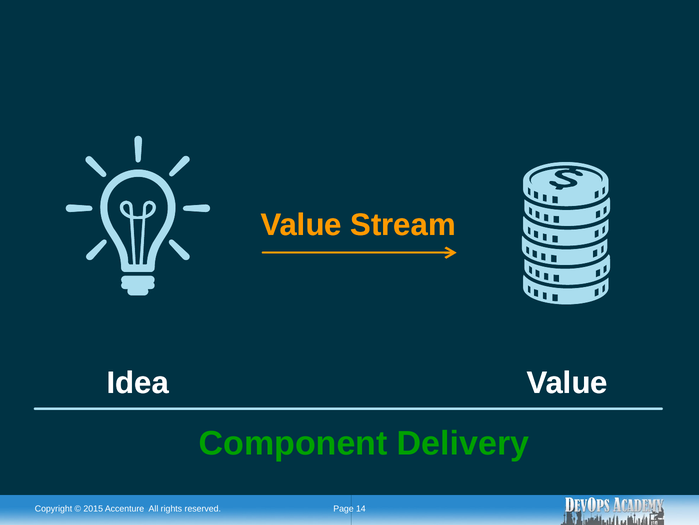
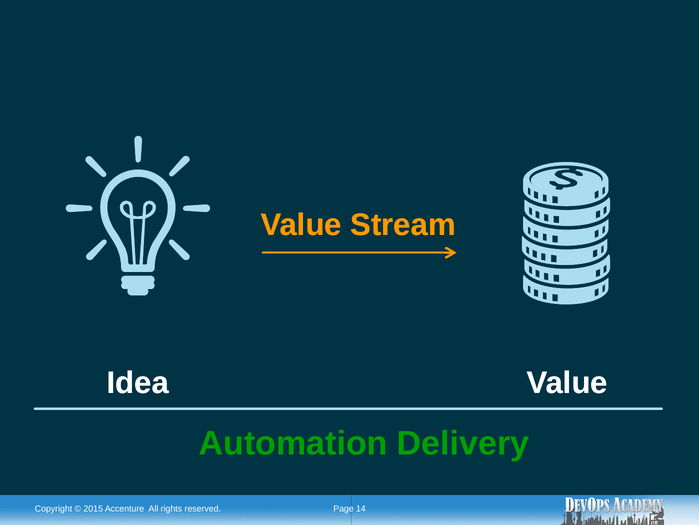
Component: Component -> Automation (293, 443)
